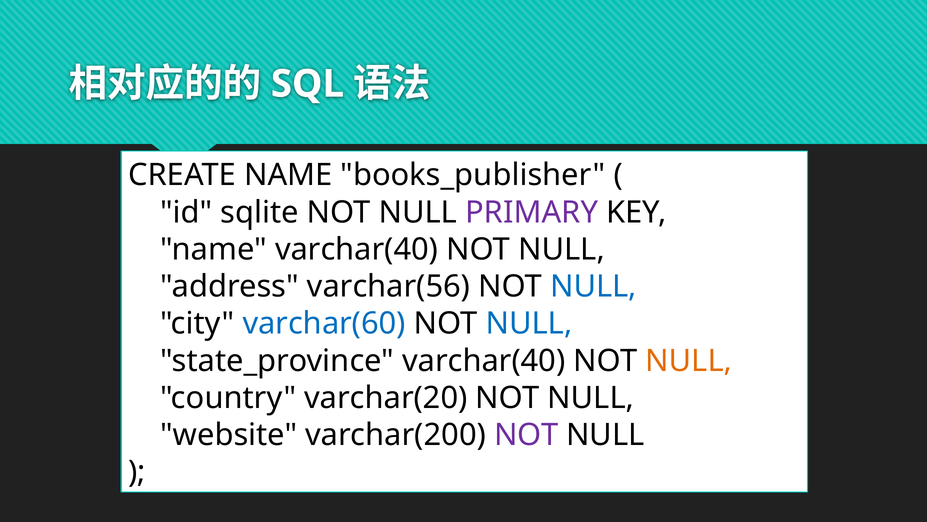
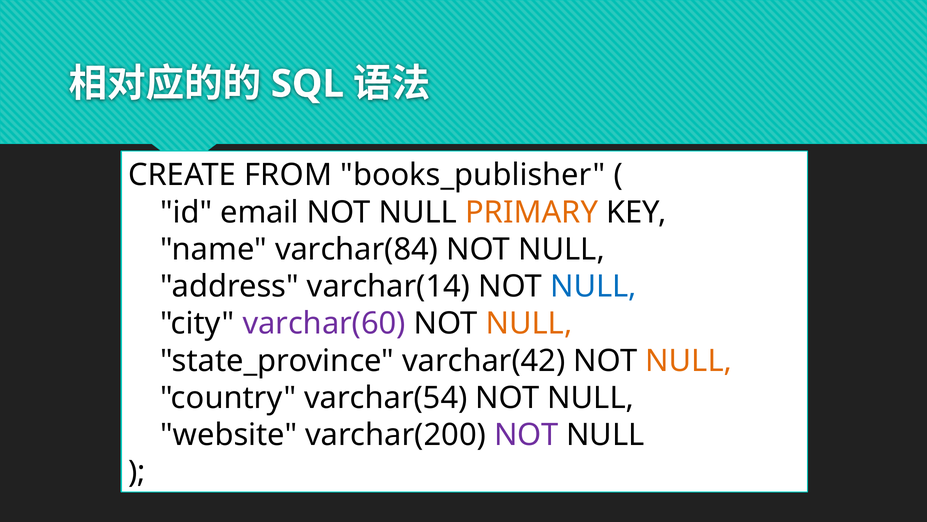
CREATE NAME: NAME -> FROM (288, 175)
sqlite: sqlite -> email (260, 212)
PRIMARY colour: purple -> orange (532, 212)
name varchar(40: varchar(40 -> varchar(84 (357, 249)
varchar(56: varchar(56 -> varchar(14 (388, 286)
varchar(60 colour: blue -> purple (324, 323)
NULL colour: blue -> orange (529, 323)
state_province varchar(40: varchar(40 -> varchar(42 (484, 360)
varchar(20: varchar(20 -> varchar(54 (386, 398)
